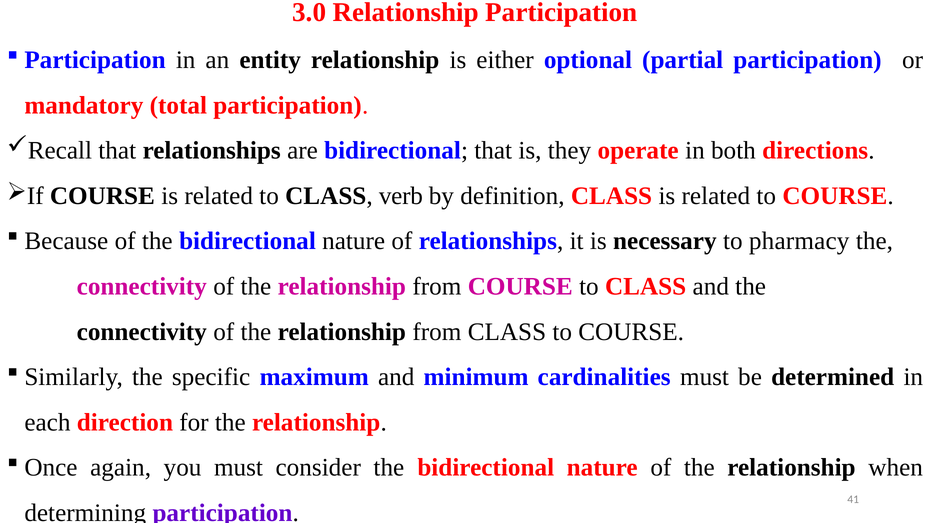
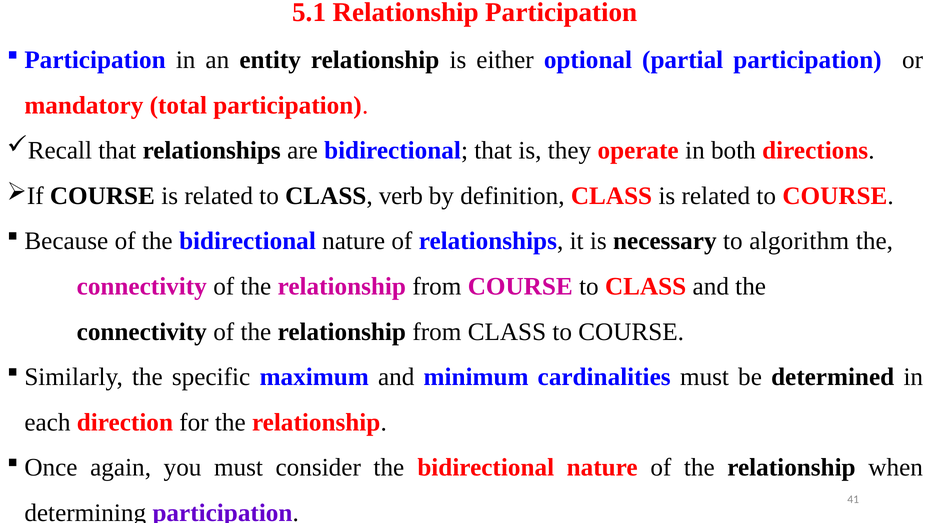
3.0: 3.0 -> 5.1 (309, 12)
pharmacy: pharmacy -> algorithm (799, 241)
